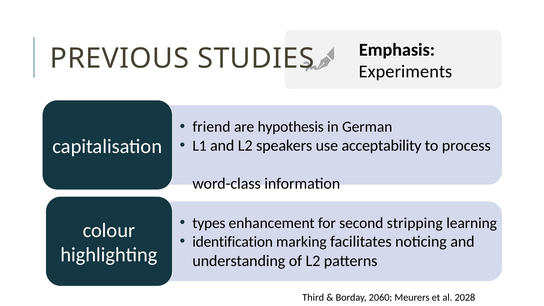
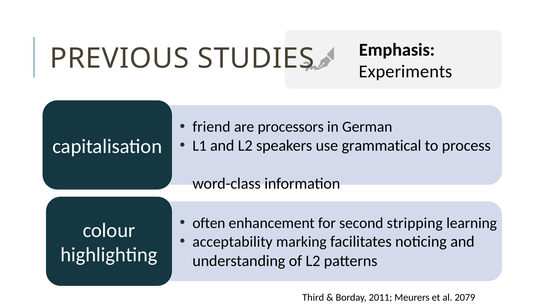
hypothesis: hypothesis -> processors (291, 127)
acceptability: acceptability -> grammatical (382, 146)
types: types -> often (209, 223)
identification: identification -> acceptability (233, 242)
2060: 2060 -> 2011 (380, 298)
2028: 2028 -> 2079 (465, 298)
